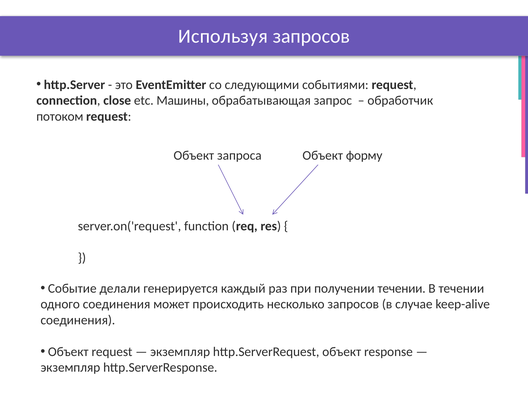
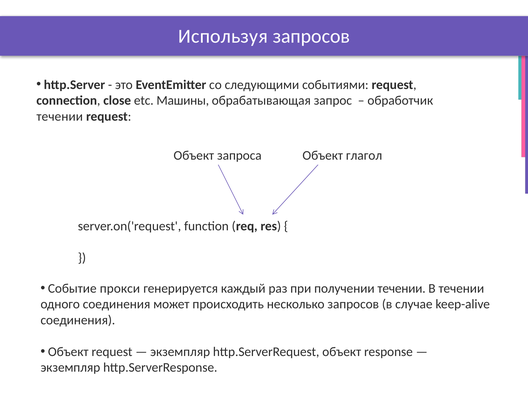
потоком: потоком -> течении (60, 116)
форму: форму -> глагол (364, 155)
делали: делали -> прокси (120, 288)
